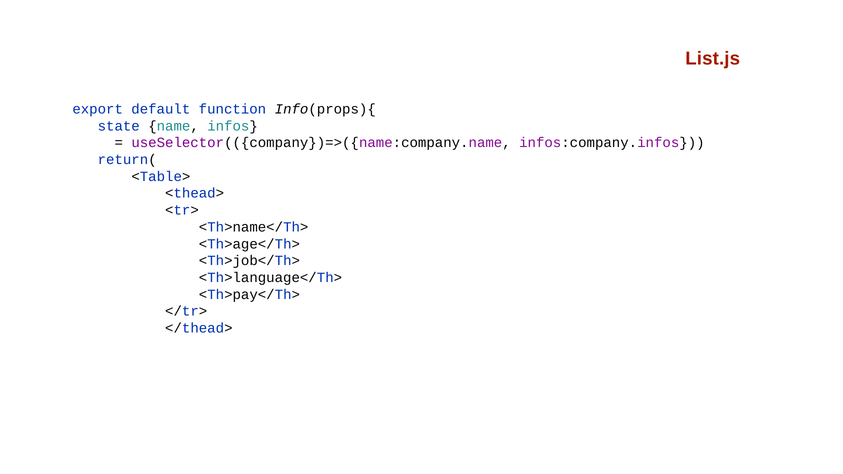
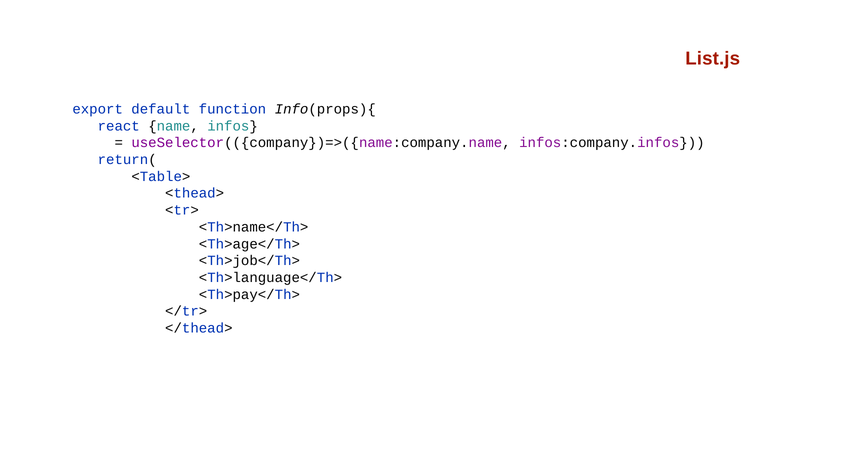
state: state -> react (119, 126)
